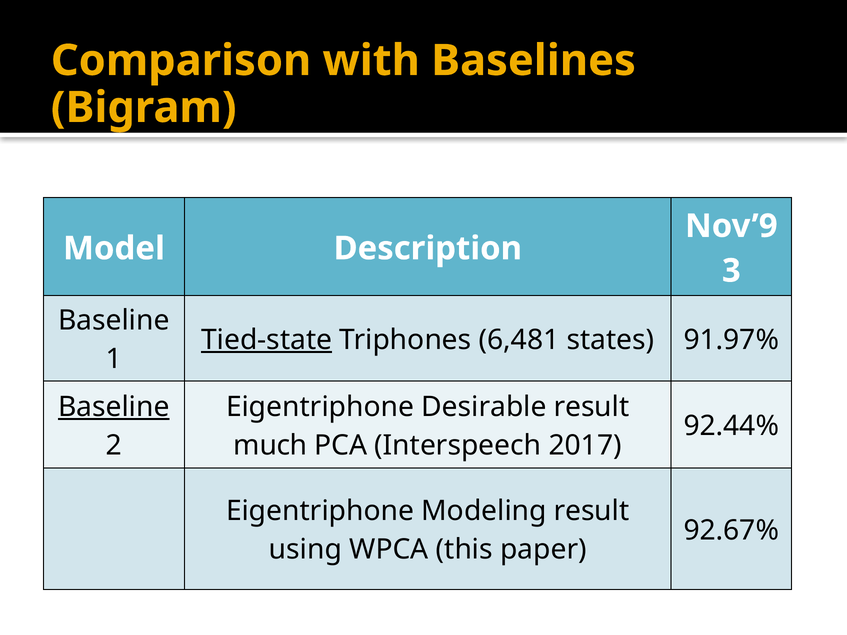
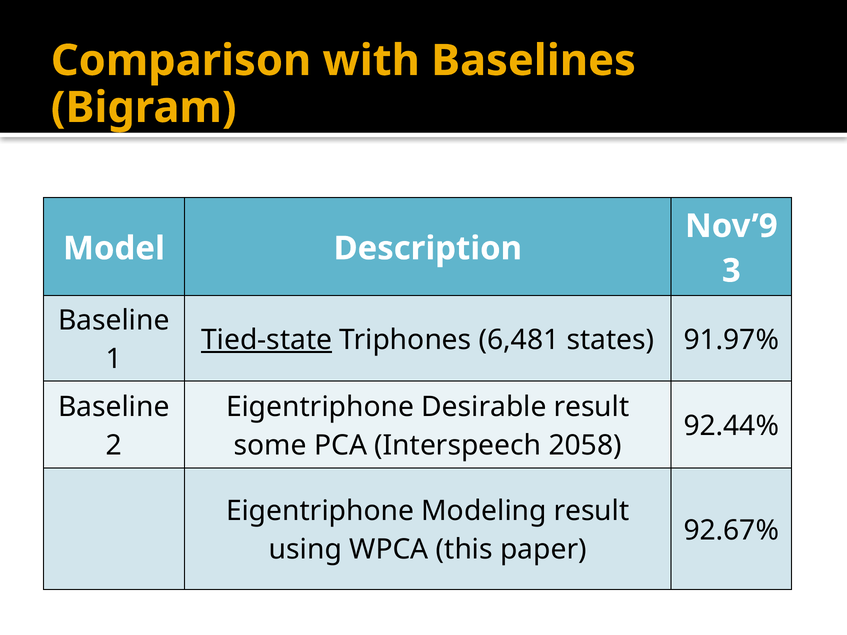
Baseline underline: present -> none (114, 407)
much: much -> some (270, 445)
2017: 2017 -> 2058 (585, 445)
